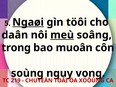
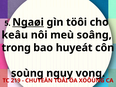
daân: daân -> keâu (15, 35)
meù underline: present -> none (62, 35)
muoân: muoân -> huyeát (74, 48)
